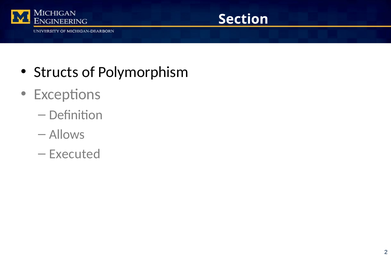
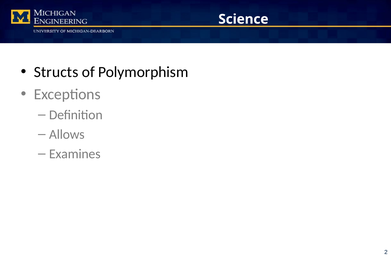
Section: Section -> Science (243, 19)
Executed: Executed -> Examines (75, 154)
